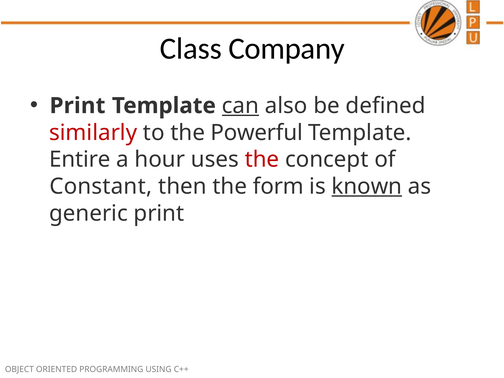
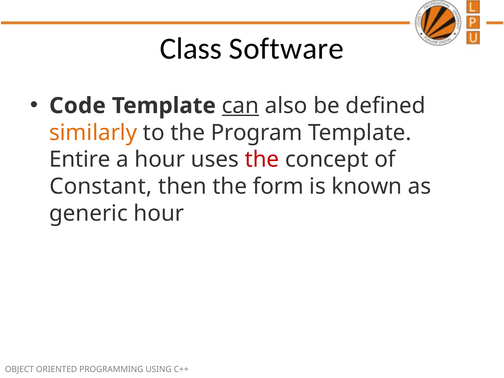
Company: Company -> Software (286, 49)
Print: Print -> Code (77, 106)
similarly colour: red -> orange (93, 133)
Powerful: Powerful -> Program (257, 133)
known underline: present -> none (367, 186)
generic print: print -> hour (159, 213)
